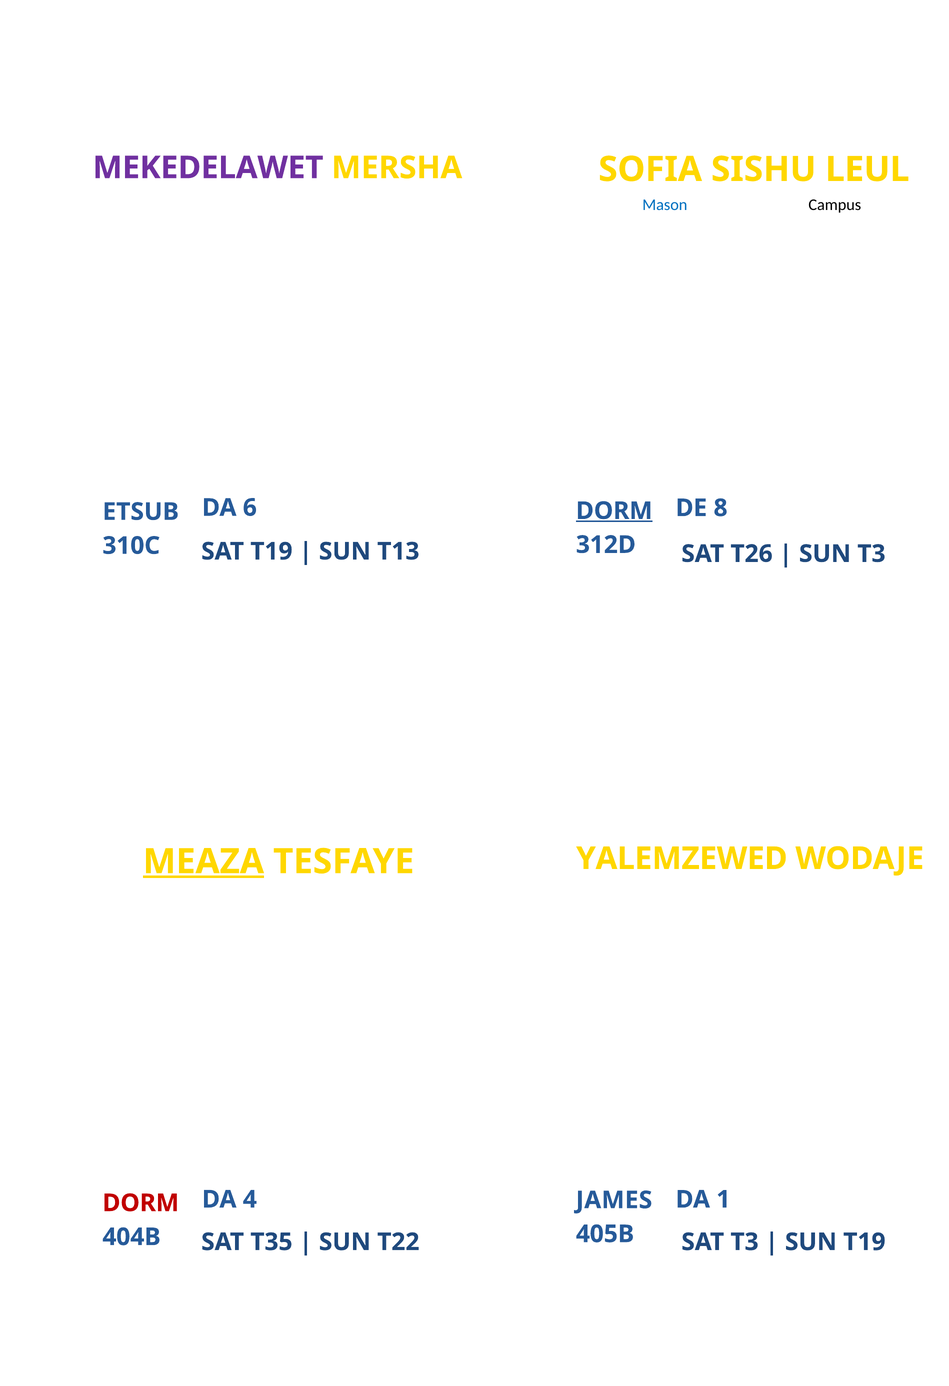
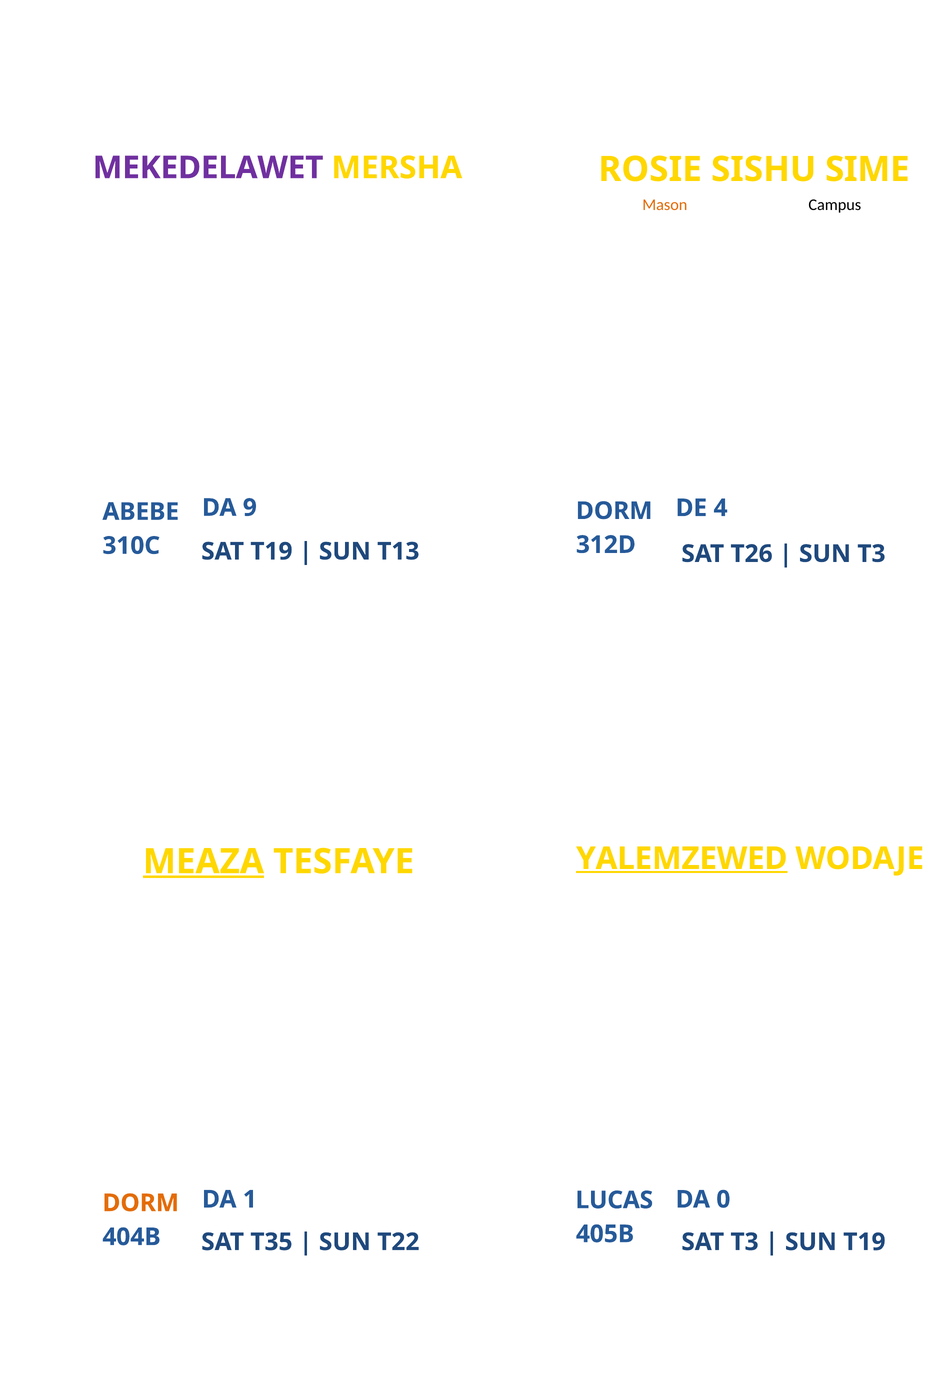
SOFIA: SOFIA -> ROSIE (650, 169)
LEUL: LEUL -> SIME (867, 169)
Mason colour: blue -> orange (665, 205)
6: 6 -> 9 (250, 508)
8: 8 -> 4 (721, 508)
DORM underline: present -> none (614, 511)
ETSUB: ETSUB -> ABEBE (141, 512)
YALEMZEWED underline: none -> present (682, 858)
4: 4 -> 1 (250, 1199)
1: 1 -> 0 (723, 1199)
JAMES: JAMES -> LUCAS (614, 1200)
DORM colour: red -> orange (141, 1203)
